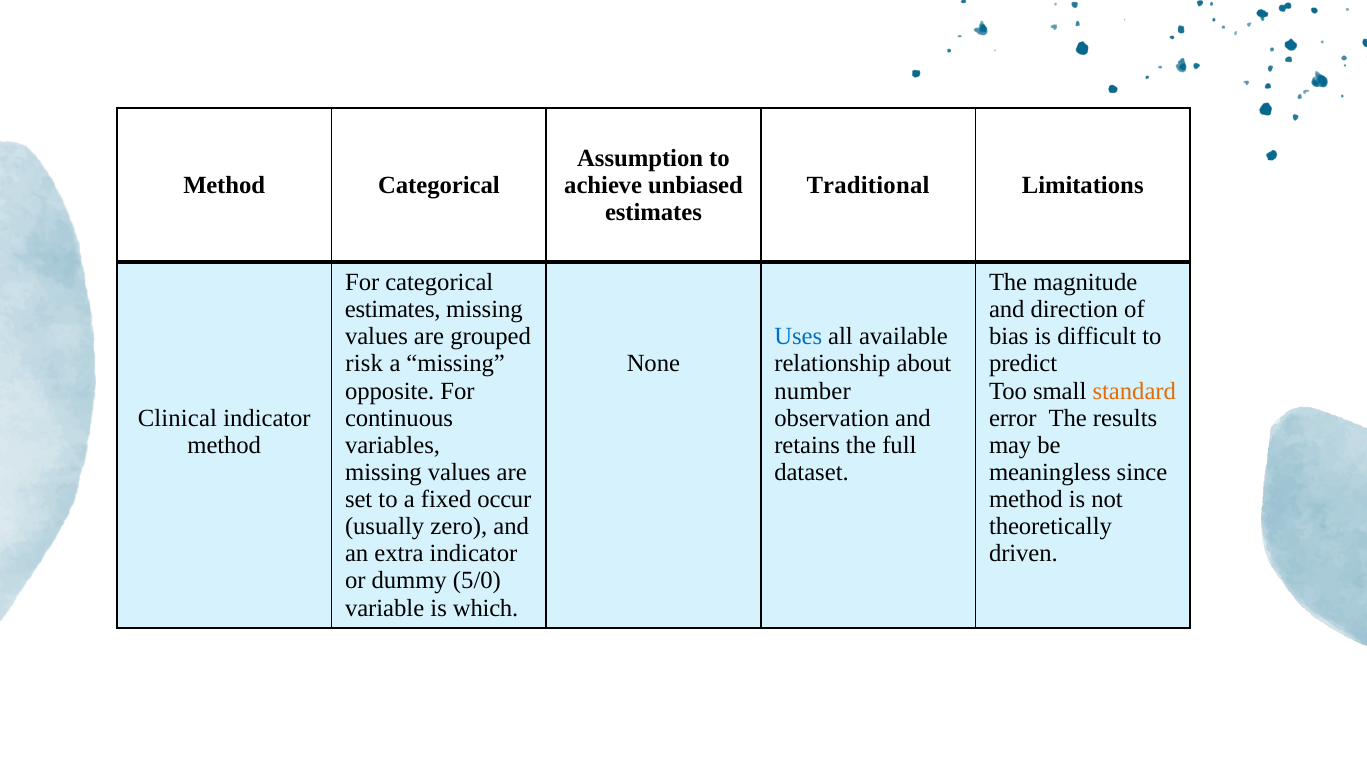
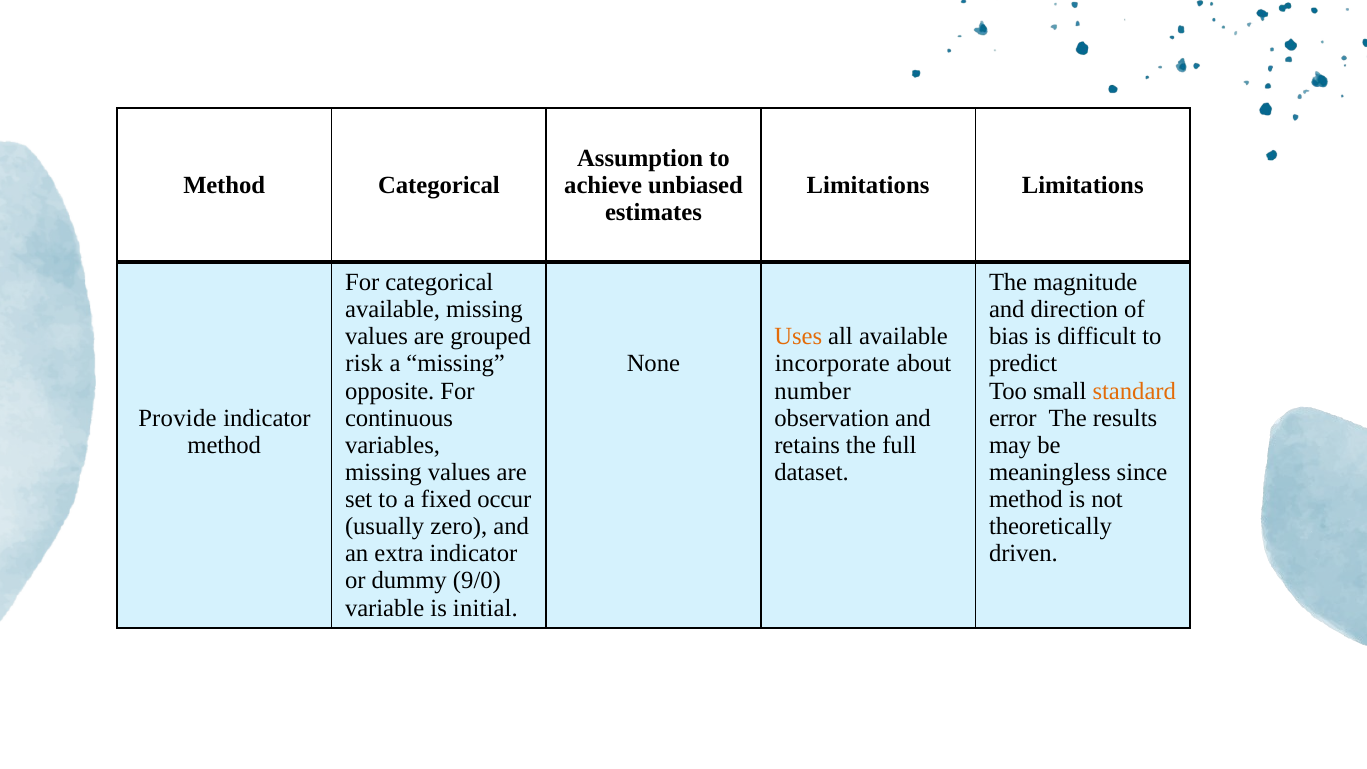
Traditional: Traditional -> Limitations (868, 185)
estimates: estimates -> available (393, 310)
Uses colour: blue -> orange (798, 337)
relationship: relationship -> incorporate (832, 364)
Clinical: Clinical -> Provide (177, 418)
5/0: 5/0 -> 9/0 (477, 581)
which: which -> initial (485, 608)
